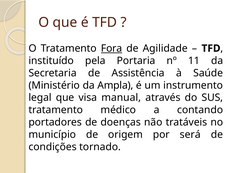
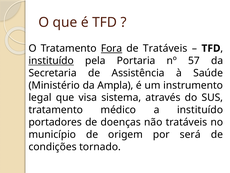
de Agilidade: Agilidade -> Tratáveis (165, 48)
instituído underline: none -> present (51, 61)
11: 11 -> 57 (194, 61)
manual: manual -> sistema (121, 97)
a contando: contando -> instituído (200, 110)
